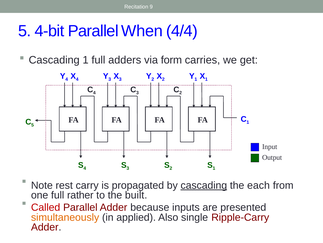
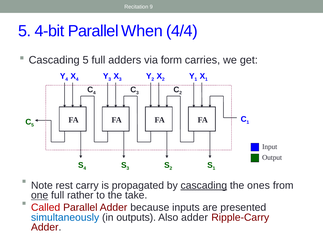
Cascading 1: 1 -> 5 (86, 60)
each: each -> ones (259, 185)
one underline: none -> present (40, 195)
built: built -> take (136, 195)
simultaneously colour: orange -> blue (65, 217)
applied: applied -> outputs (136, 217)
Also single: single -> adder (195, 217)
